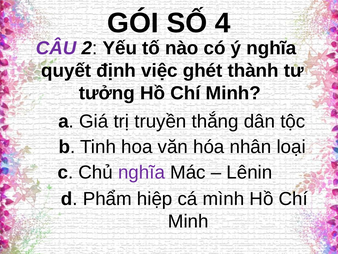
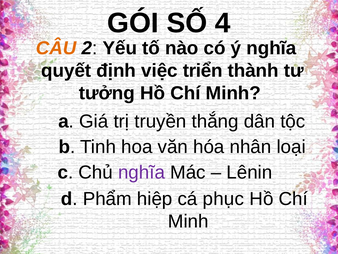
CÂU colour: purple -> orange (56, 48)
ghét: ghét -> triển (203, 71)
mình: mình -> phục (223, 198)
